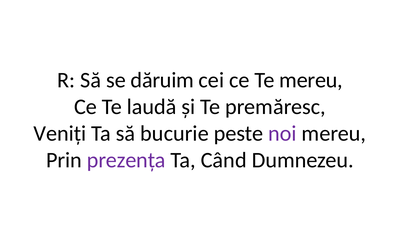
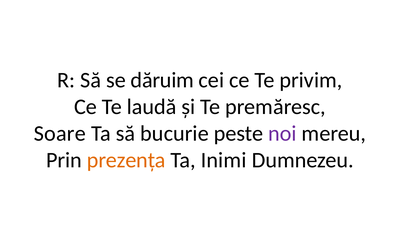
Te mereu: mereu -> privim (311, 80)
Veniți: Veniți -> Soare (60, 133)
prezența colour: purple -> orange (126, 160)
Când: Când -> Inimi (224, 160)
